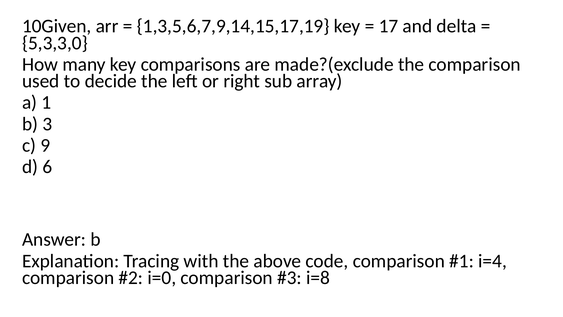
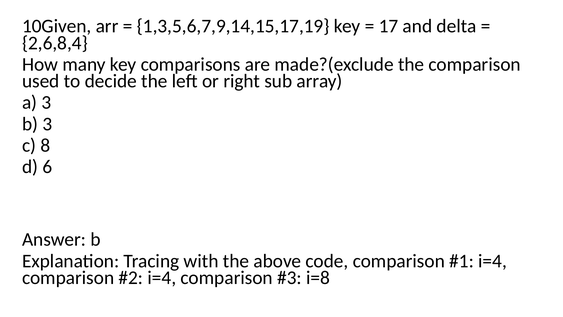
5,3,3,0: 5,3,3,0 -> 2,6,8,4 (55, 43)
a 1: 1 -> 3 (46, 103)
9: 9 -> 8 (45, 145)
i=0: i=0 -> i=4 (162, 277)
